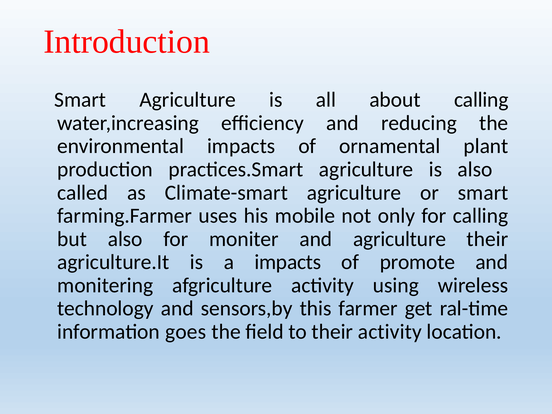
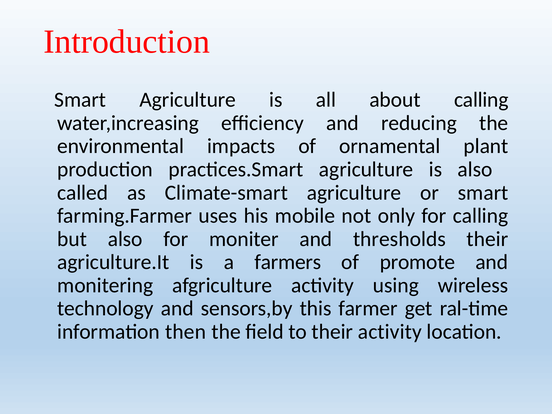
and agriculture: agriculture -> thresholds (399, 239)
a impacts: impacts -> farmers (288, 262)
goes: goes -> then (186, 332)
